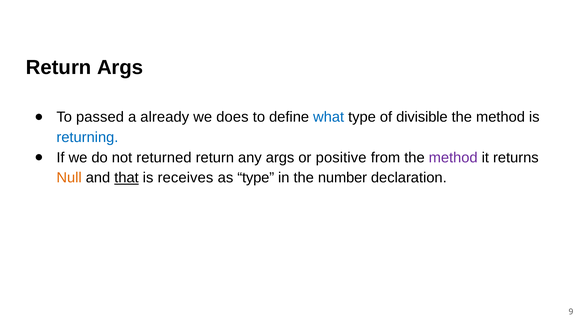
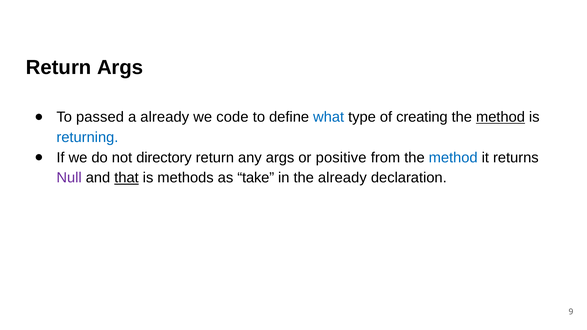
does: does -> code (232, 117)
divisible: divisible -> creating (422, 117)
method underline: none -> present (500, 117)
returned: returned -> directory (164, 158)
method colour: purple -> blue (453, 158)
Null colour: orange -> purple (69, 178)
receives: receives -> methods (186, 178)
as type: type -> take (256, 178)
the number: number -> already (342, 178)
